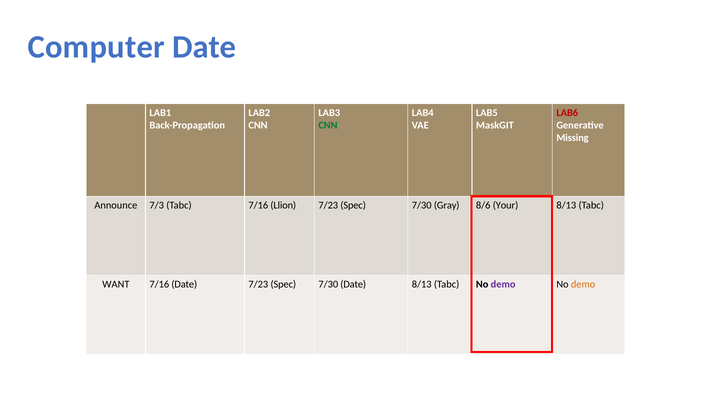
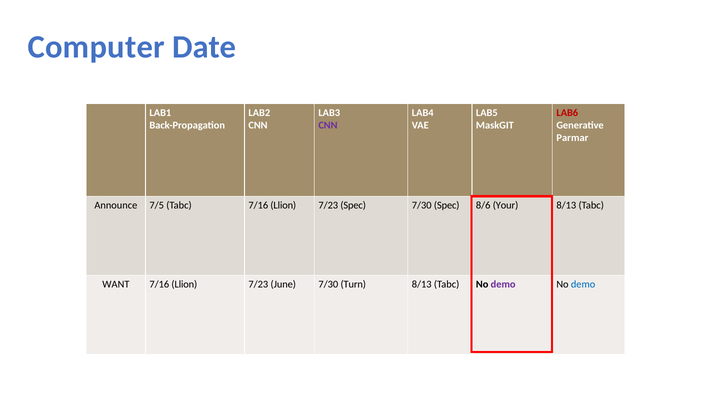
CNN colour: green -> purple (328, 125)
Missing: Missing -> Parmar (572, 138)
7/3: 7/3 -> 7/5 (157, 205)
7/30 Gray: Gray -> Spec (447, 205)
Date: Date -> Llion (184, 284)
Spec: Spec -> June (283, 284)
7/30 Date: Date -> Turn (353, 284)
demo colour: orange -> blue (583, 284)
